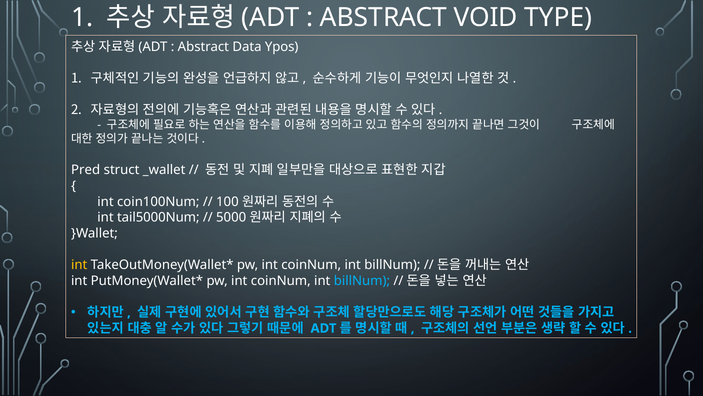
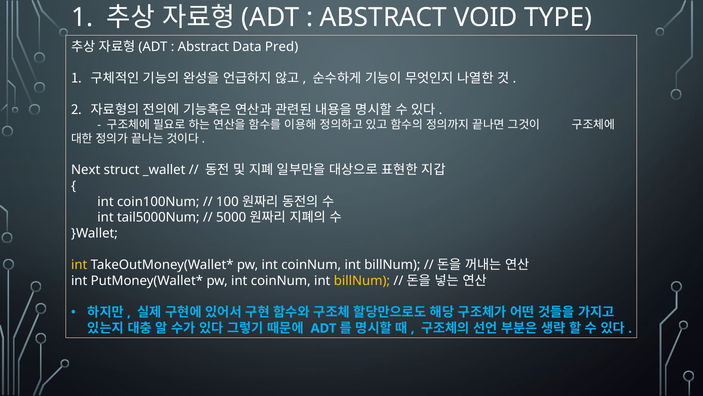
Ypos: Ypos -> Pred (282, 47)
Pred: Pred -> Next (86, 170)
billNum colour: light blue -> yellow (362, 280)
